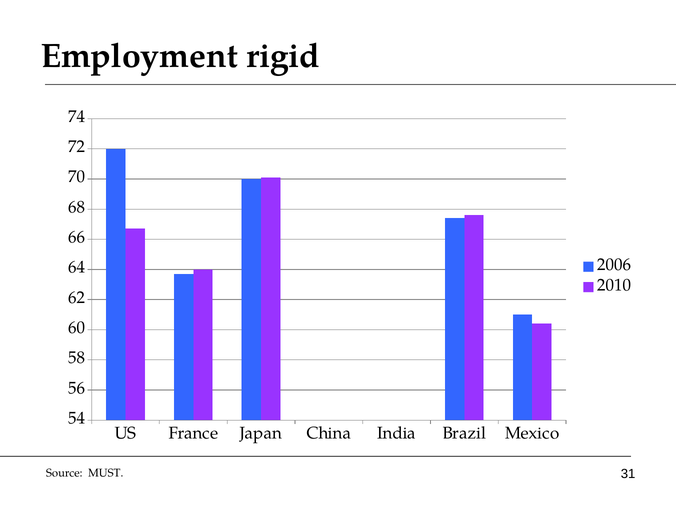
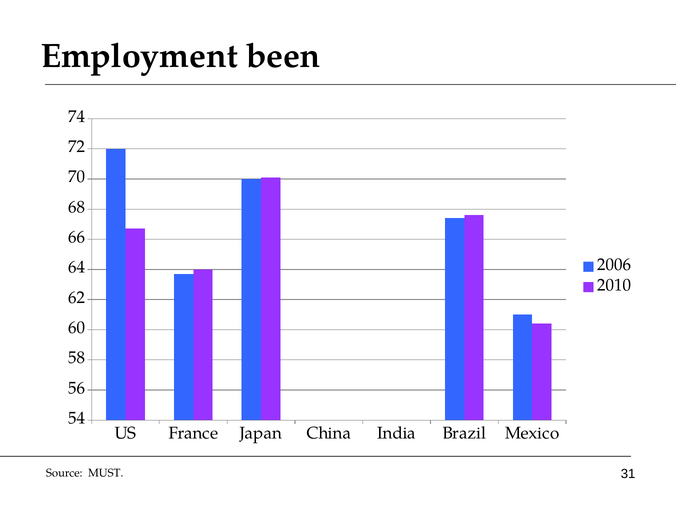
rigid: rigid -> been (283, 56)
